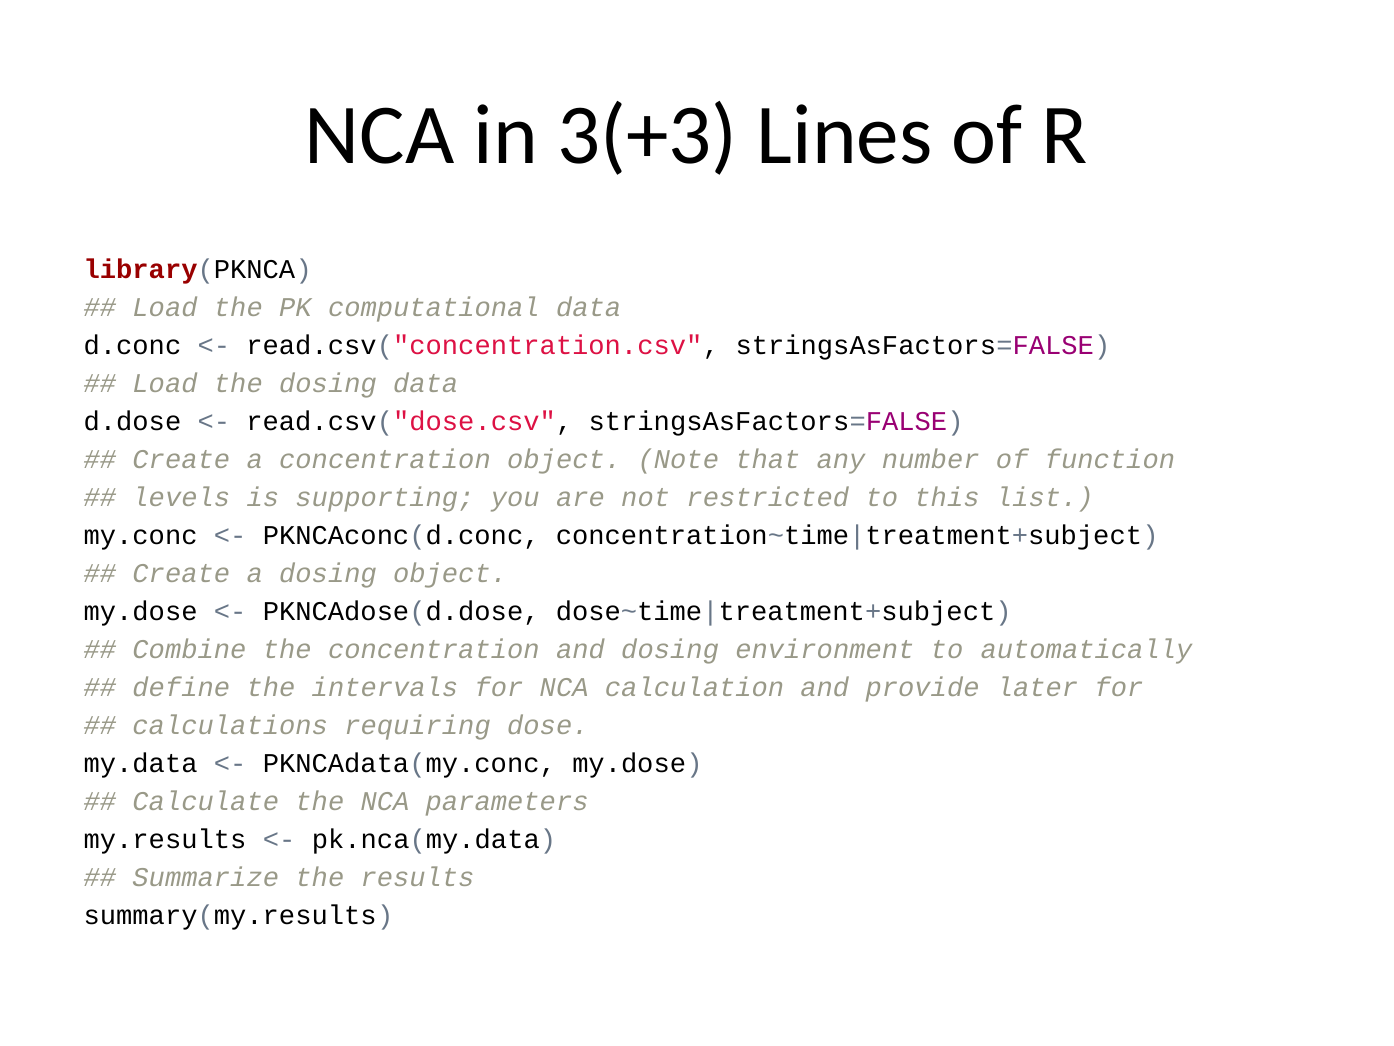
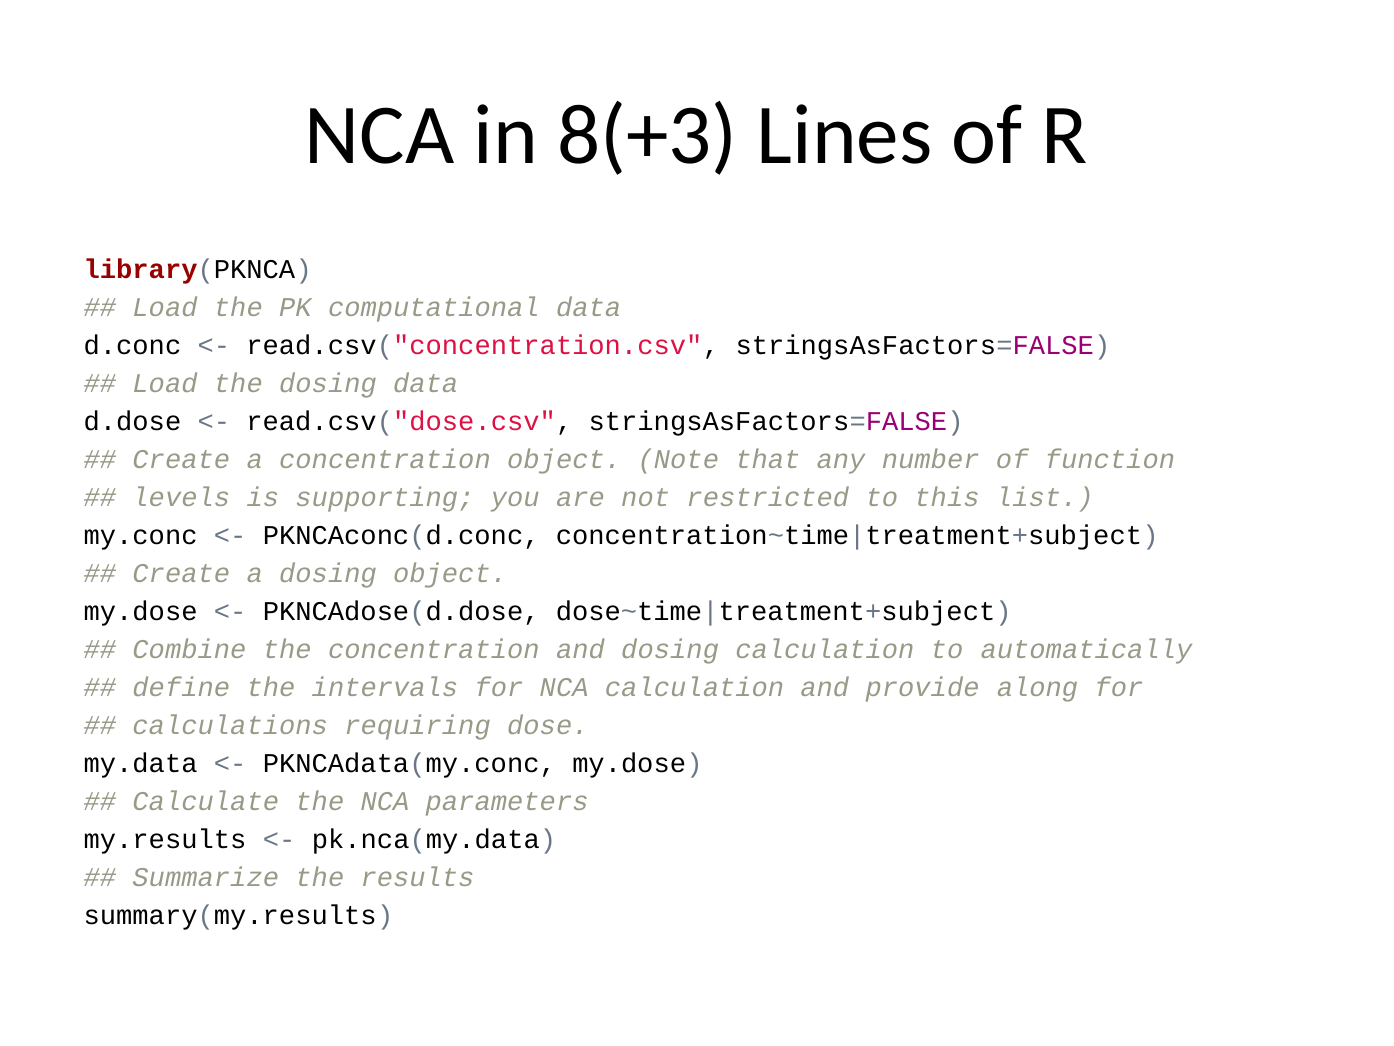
3(+3: 3(+3 -> 8(+3 (647, 135)
dosing environment: environment -> calculation (825, 649)
later: later -> along (1038, 687)
